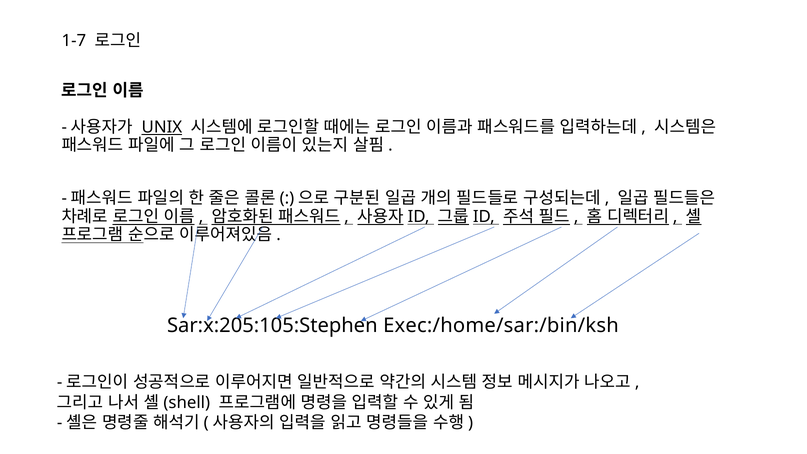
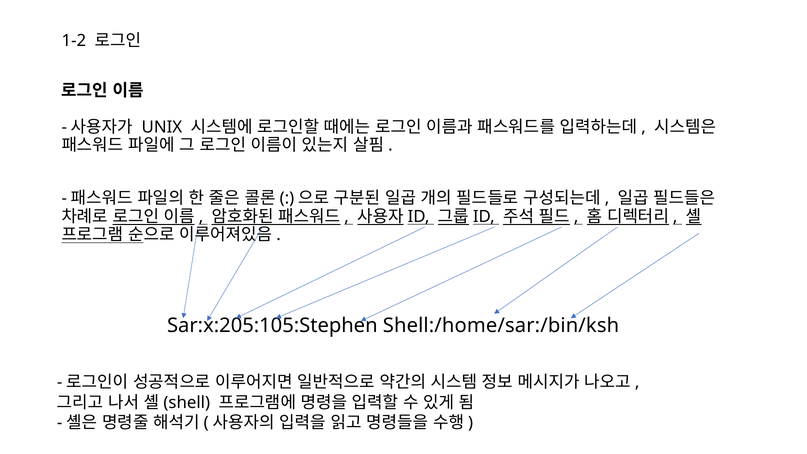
1-7: 1-7 -> 1-2 (74, 41)
UNIX underline: present -> none (162, 127)
Exec:/home/sar:/bin/ksh: Exec:/home/sar:/bin/ksh -> Shell:/home/sar:/bin/ksh (501, 326)
